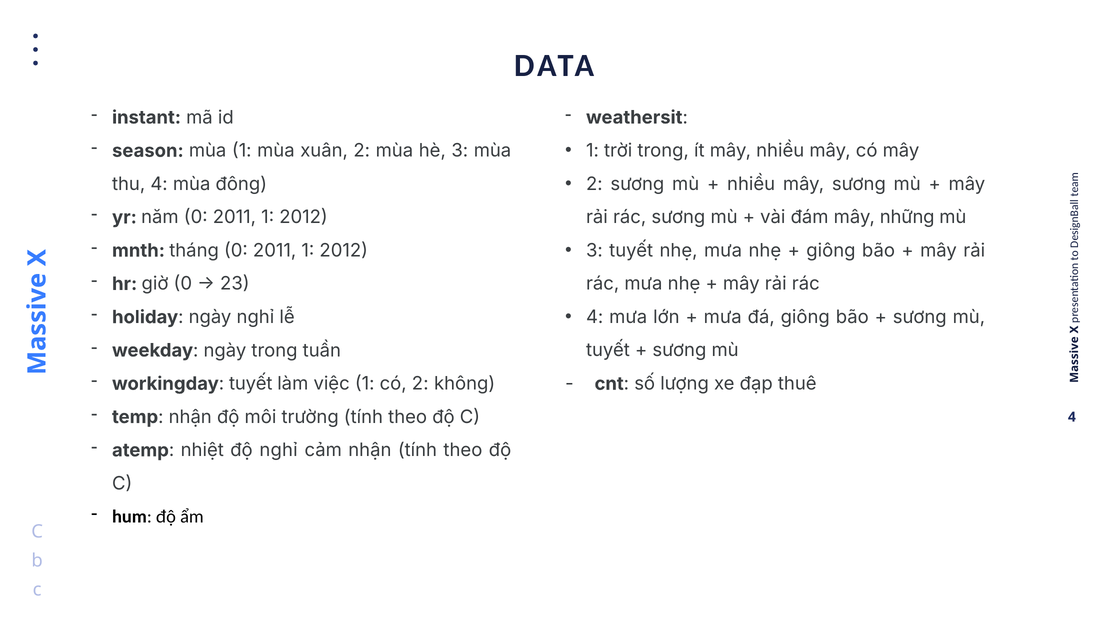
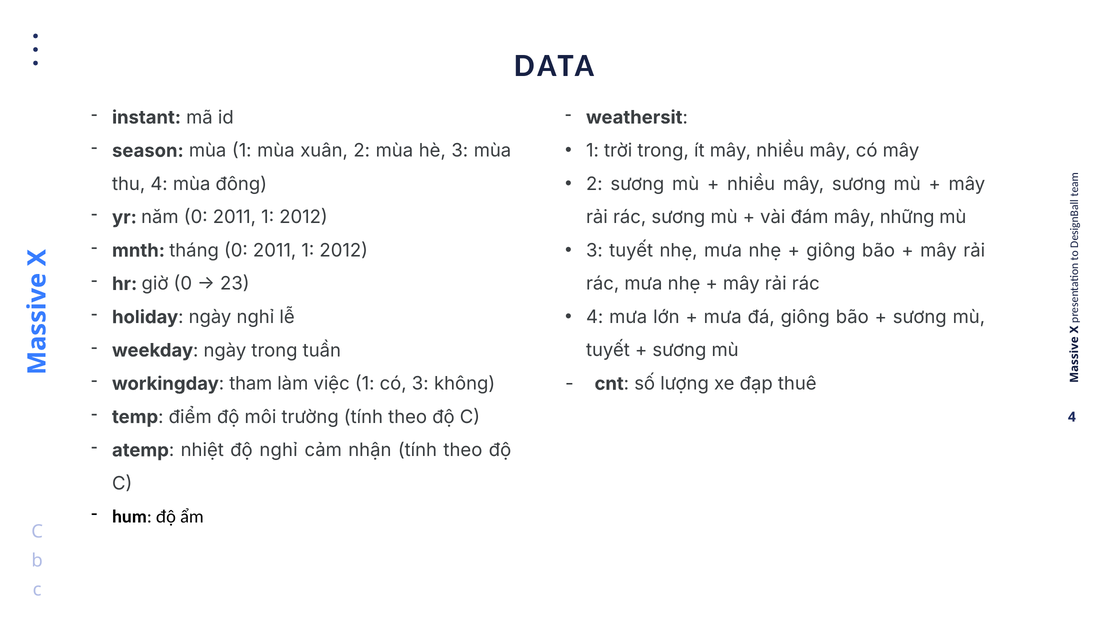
workingday tuyết: tuyết -> tham (251, 384)
có 2: 2 -> 3 (420, 384)
temp nhận: nhận -> điểm (190, 417)
